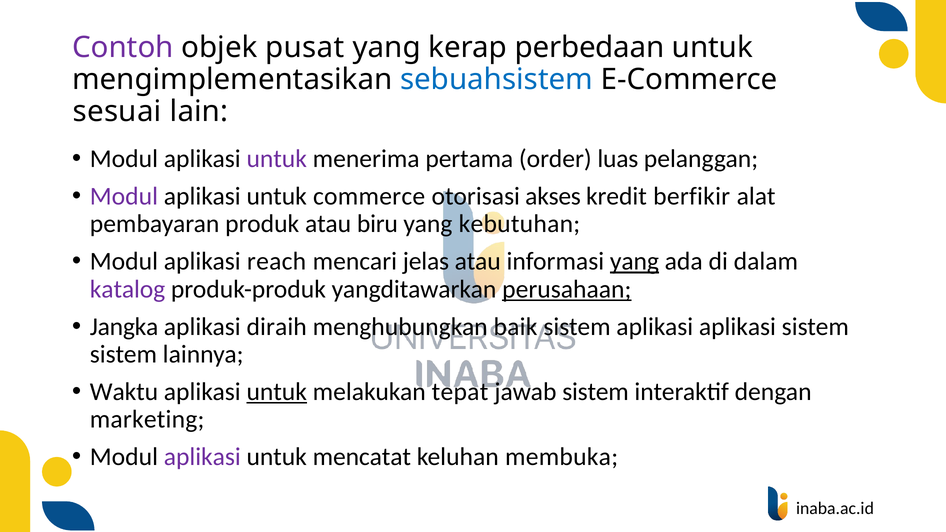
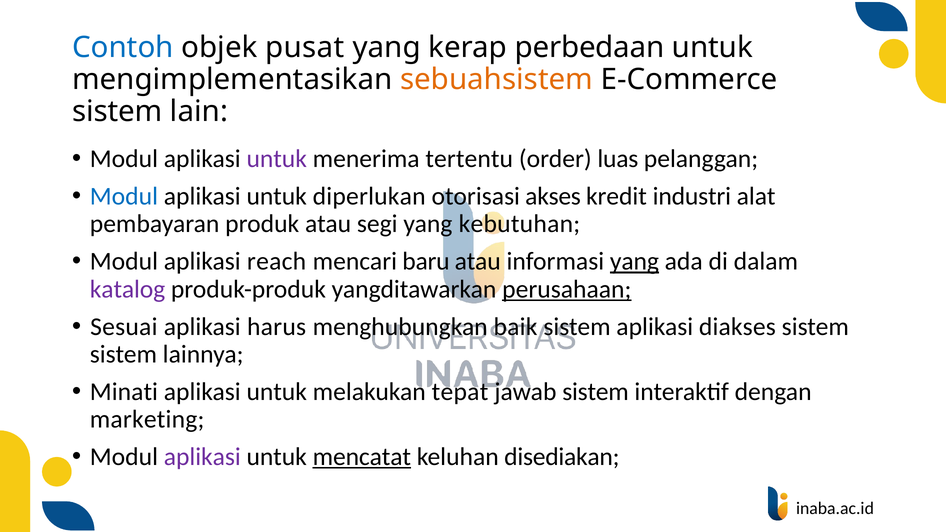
Contoh colour: purple -> blue (123, 48)
sebuahsistem colour: blue -> orange (497, 80)
sesuai: sesuai -> sistem (117, 111)
pertama: pertama -> tertentu (469, 159)
Modul colour: purple -> blue (124, 196)
commerce: commerce -> diperlukan (369, 196)
berfikir: berfikir -> industri (692, 196)
biru: biru -> segi (377, 224)
jelas: jelas -> baru (426, 262)
Jangka: Jangka -> Sesuai (124, 327)
diraih: diraih -> harus (277, 327)
aplikasi aplikasi: aplikasi -> diakses (737, 327)
Waktu: Waktu -> Minati (124, 392)
untuk underline: present -> none (277, 392)
mencatat underline: none -> present (362, 457)
membuka: membuka -> disediakan (562, 457)
